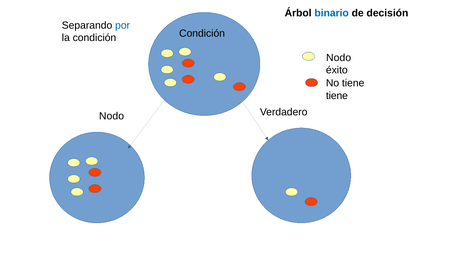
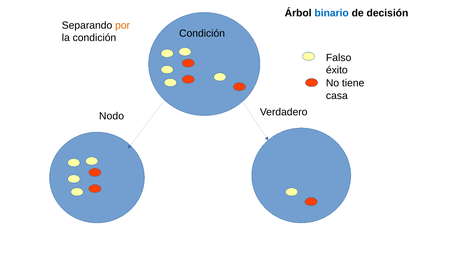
por colour: blue -> orange (123, 25)
Nodo: Nodo -> Falso (339, 58)
tiene: tiene -> casa (337, 96)
